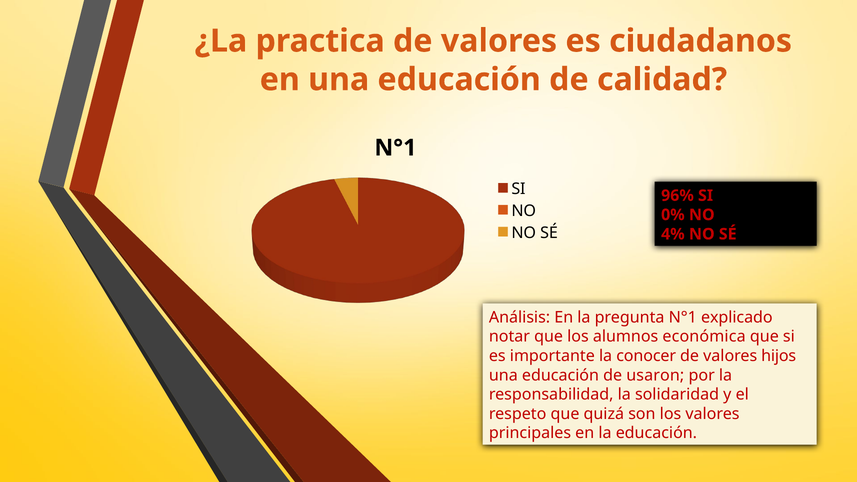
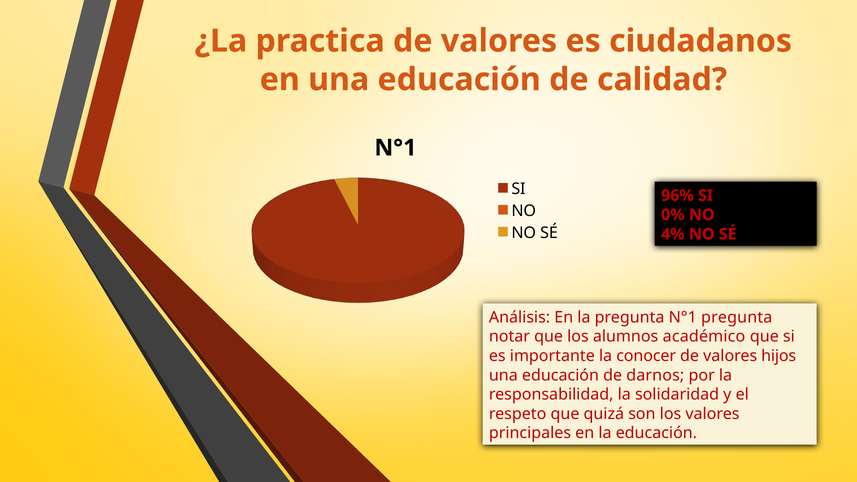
N°1 explicado: explicado -> pregunta (737, 317)
económica: económica -> académico (704, 337)
usaron: usaron -> darnos (655, 375)
